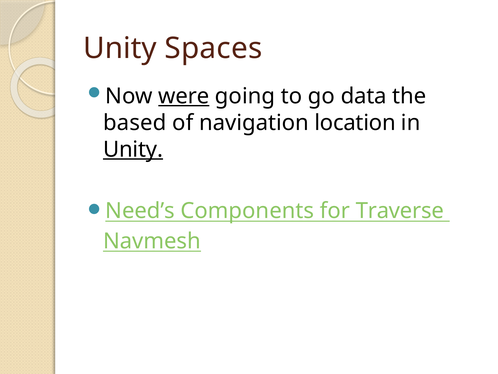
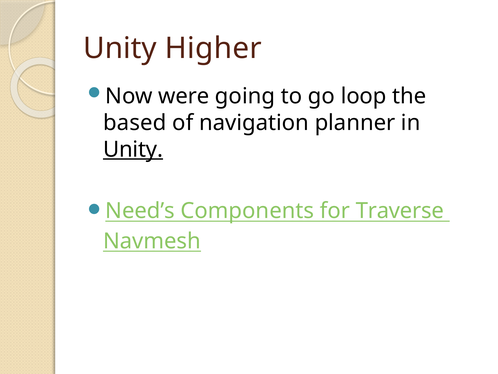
Spaces: Spaces -> Higher (213, 48)
were underline: present -> none (184, 96)
data: data -> loop (364, 96)
location: location -> planner (355, 123)
